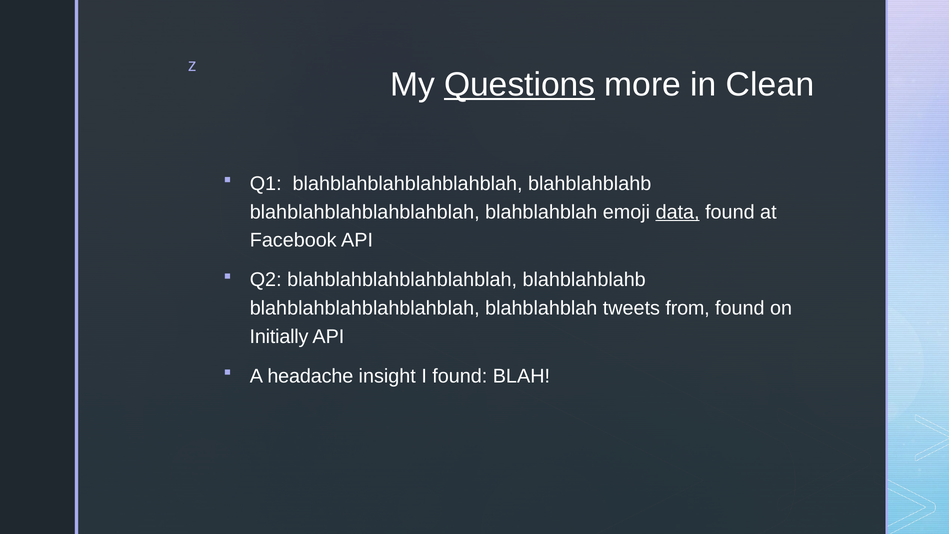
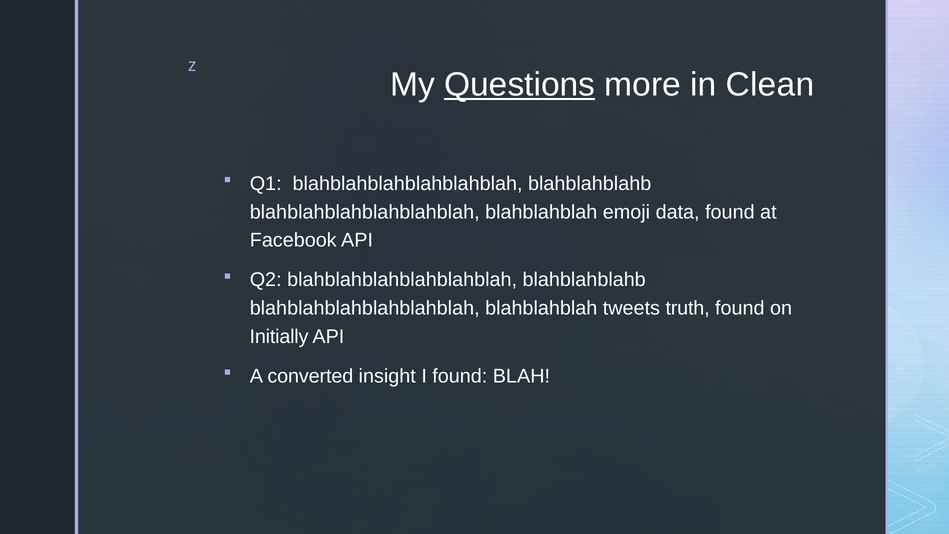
data underline: present -> none (678, 212)
from: from -> truth (688, 308)
headache: headache -> converted (310, 376)
